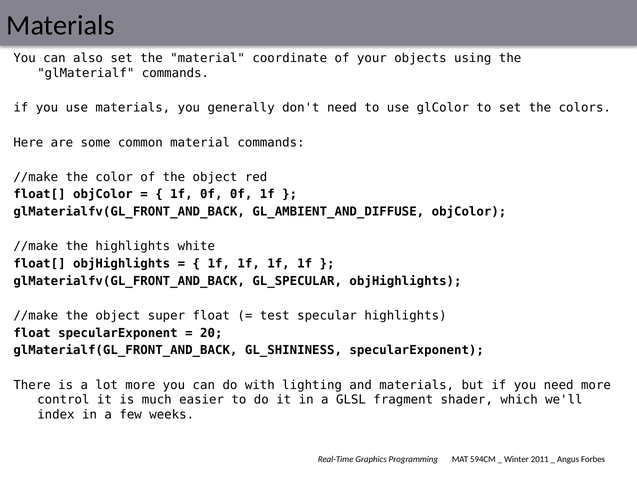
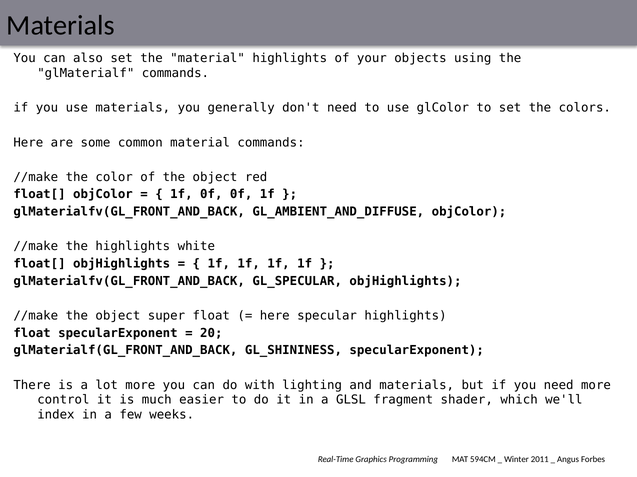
material coordinate: coordinate -> highlights (290, 58)
test: test -> here (275, 316)
